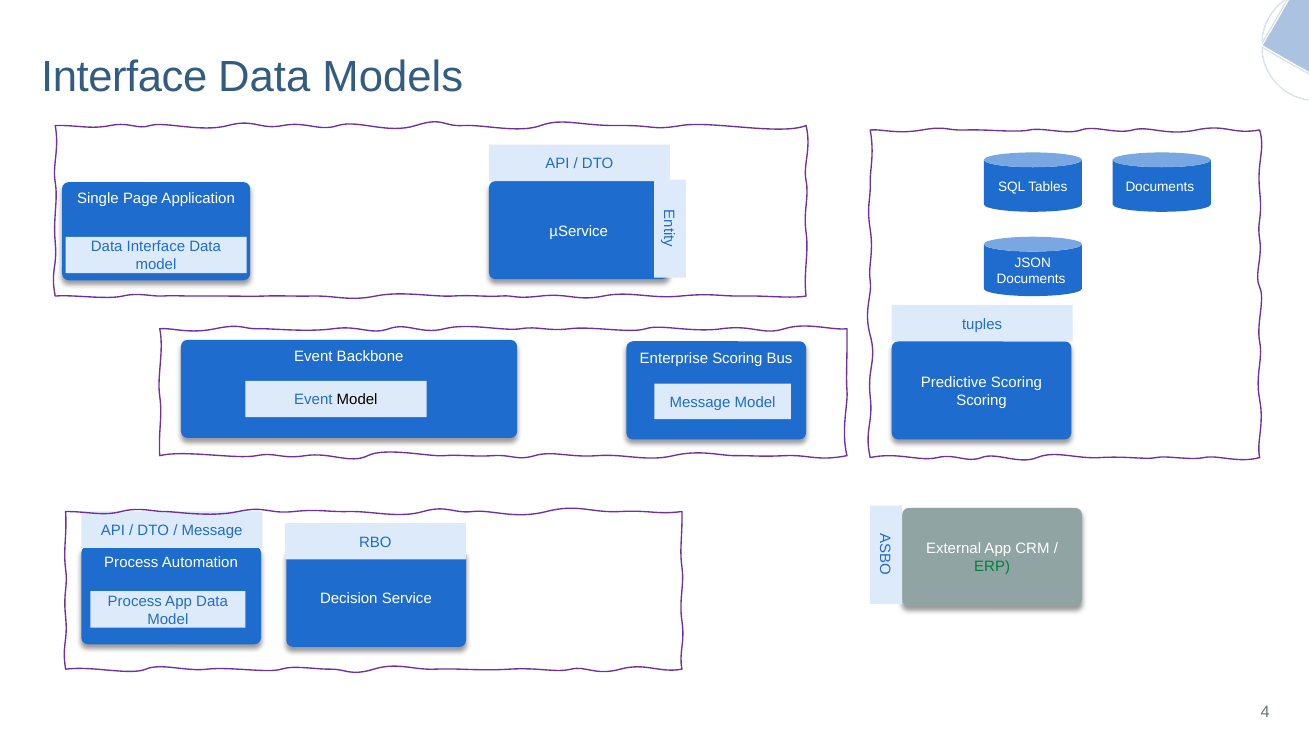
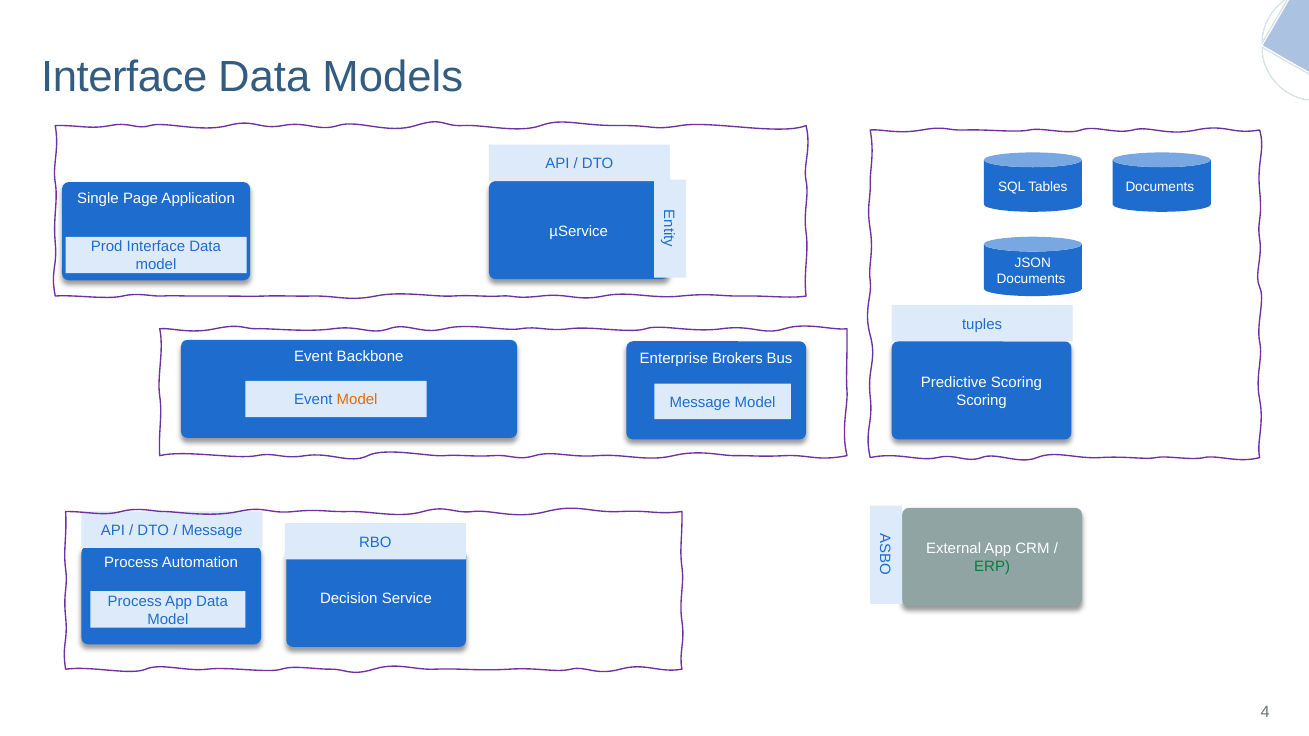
Data: Data -> Prod (107, 247)
Enterprise Scoring: Scoring -> Brokers (737, 358)
Model colour: black -> orange (357, 400)
